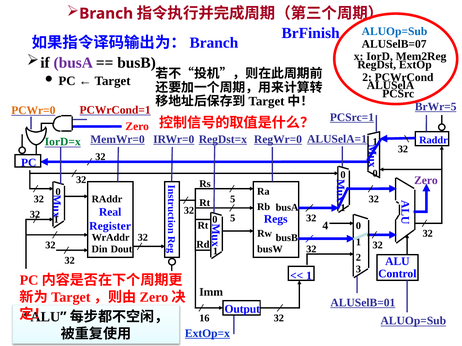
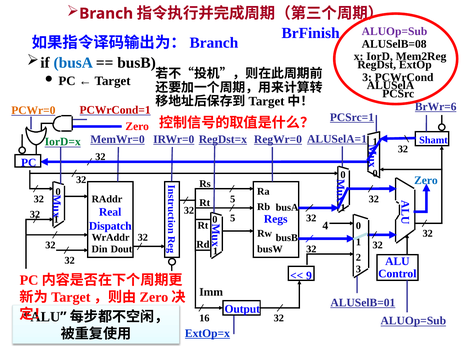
ALUOp=Sub colour: blue -> purple (394, 32)
ALUSelB=07: ALUSelB=07 -> ALUSelB=08 (394, 44)
busA colour: purple -> blue (73, 63)
2: 2 -> 3 (367, 77)
BrWr=5: BrWr=5 -> BrWr=6 (436, 107)
Raddr: Raddr -> Shamt (433, 140)
Zero colour: purple -> blue (426, 181)
Register: Register -> Dispatch (110, 226)
1: 1 -> 9 (309, 276)
